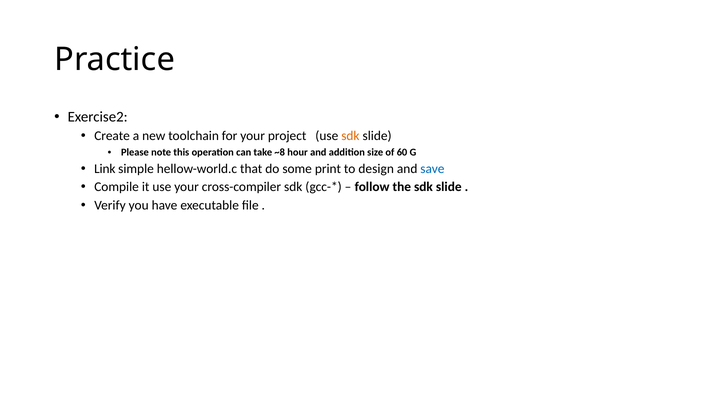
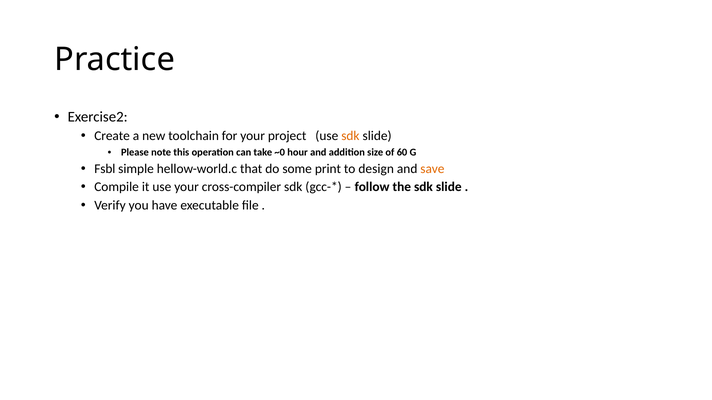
~8: ~8 -> ~0 (280, 153)
Link: Link -> Fsbl (105, 169)
save colour: blue -> orange (432, 169)
